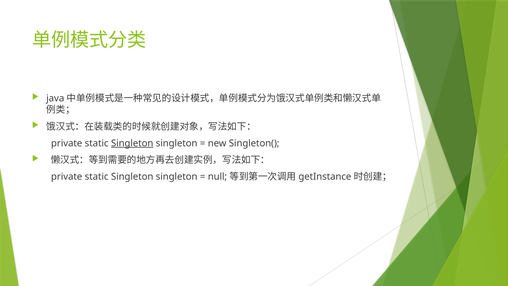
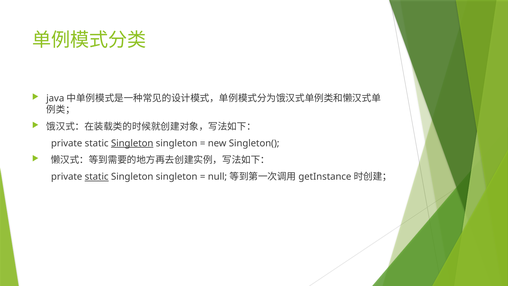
static underline: none -> present (97, 177)
